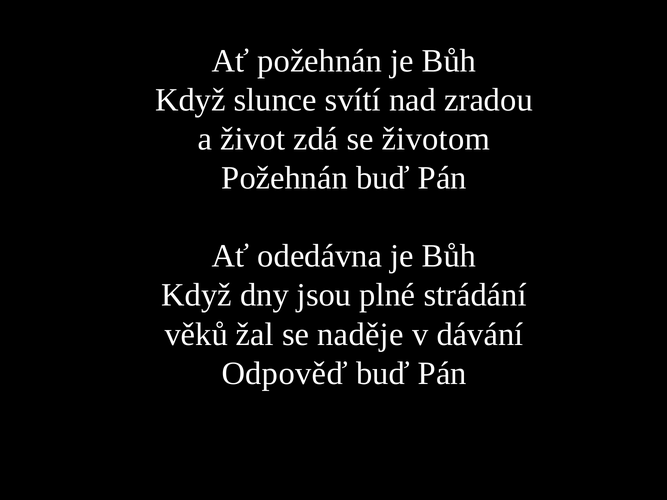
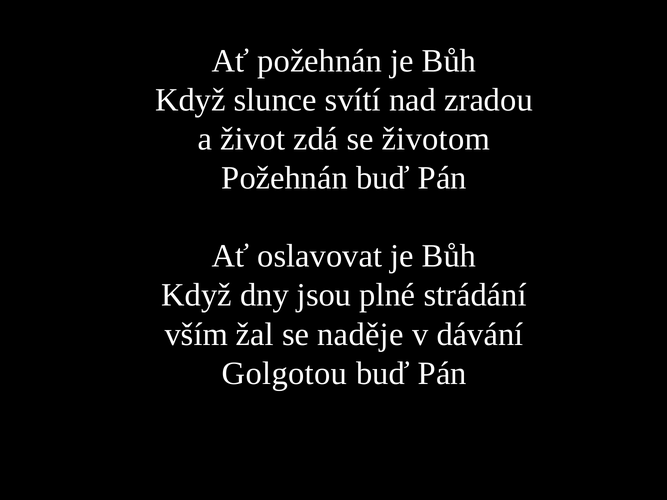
odedávna: odedávna -> oslavovat (320, 256)
věků: věků -> vším (196, 334)
Odpověď: Odpověď -> Golgotou (285, 374)
